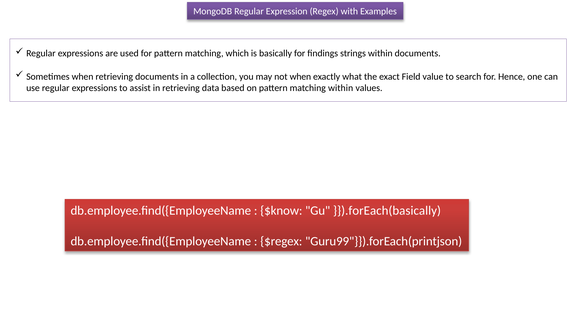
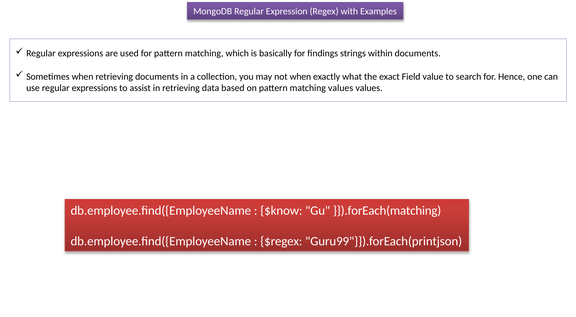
matching within: within -> values (341, 88)
}}).forEach(basically: }}).forEach(basically -> }}).forEach(matching (387, 210)
